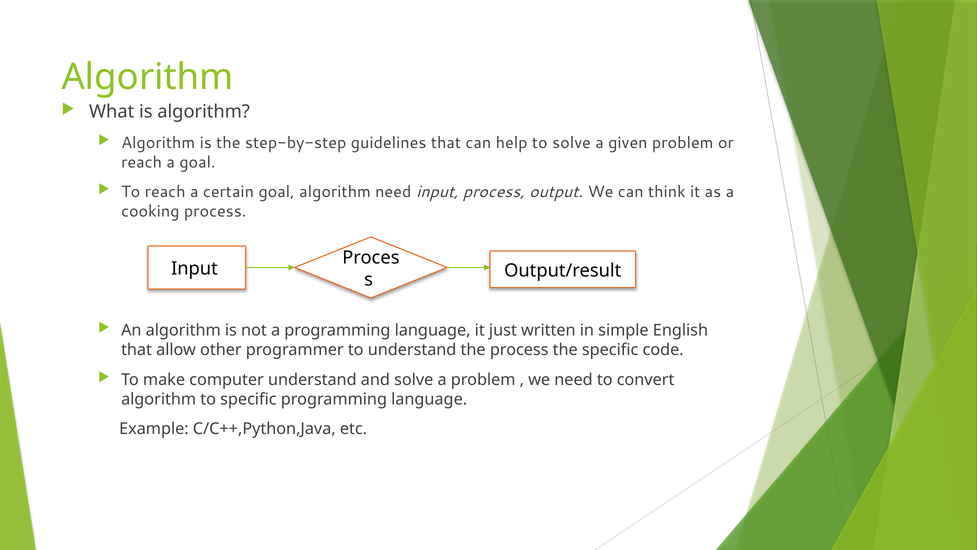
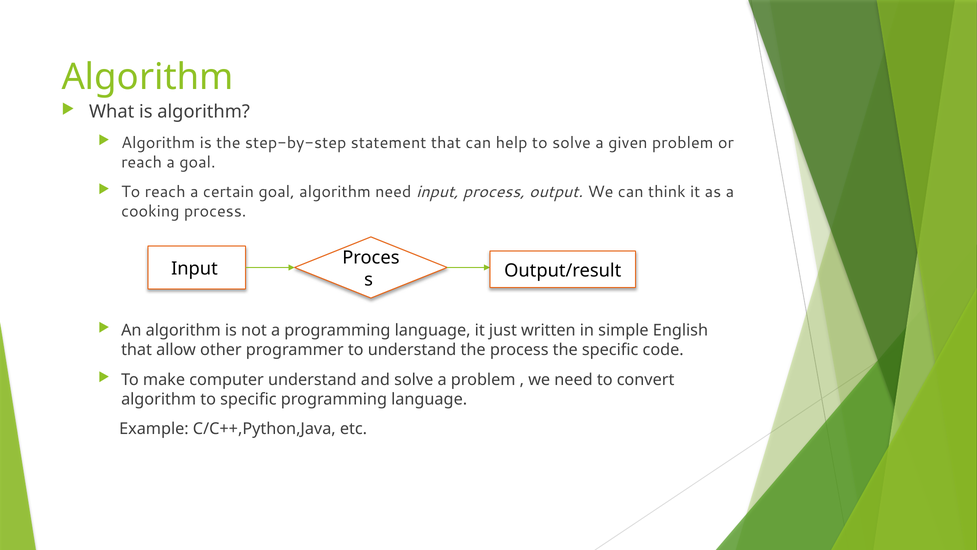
guidelines: guidelines -> statement (389, 143)
